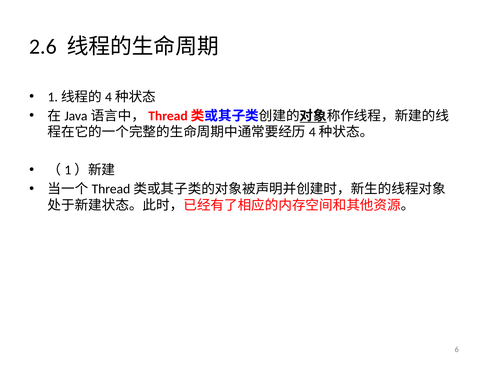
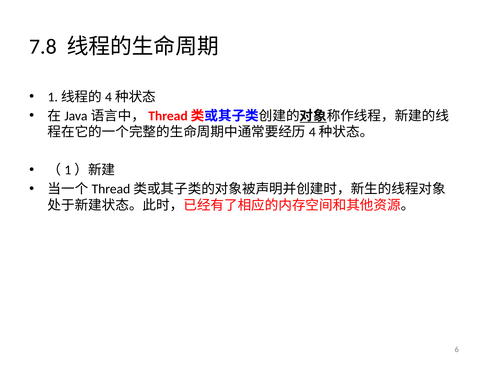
2.6: 2.6 -> 7.8 (43, 47)
